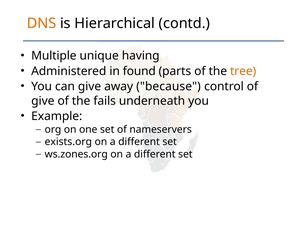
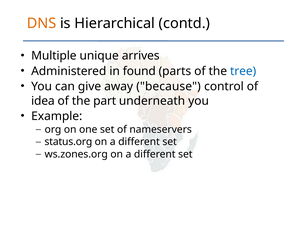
having: having -> arrives (141, 56)
tree colour: orange -> blue (243, 71)
give: give -> idea (43, 101)
fails: fails -> part (105, 101)
exists.org: exists.org -> status.org (68, 142)
